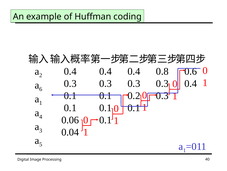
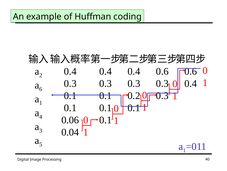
0.8: 0.8 -> 0.6 (162, 71)
